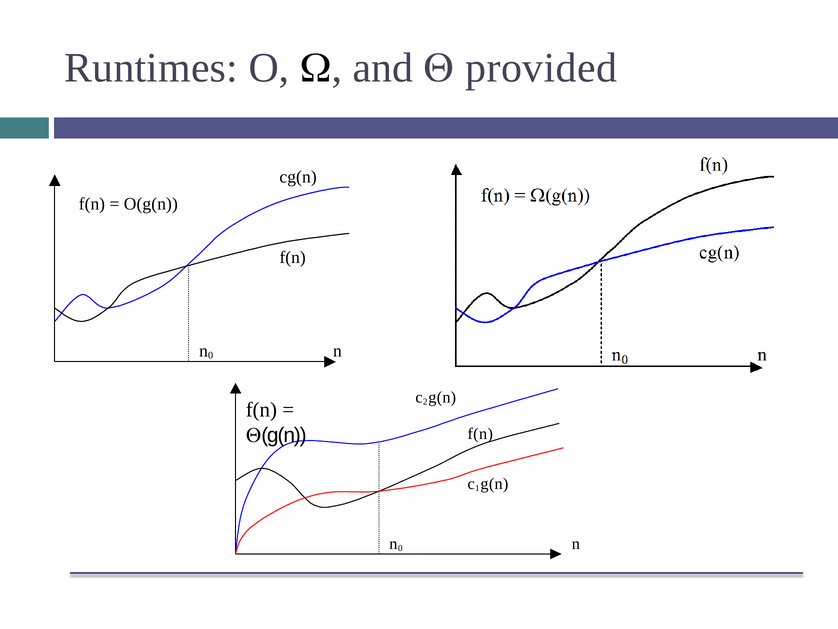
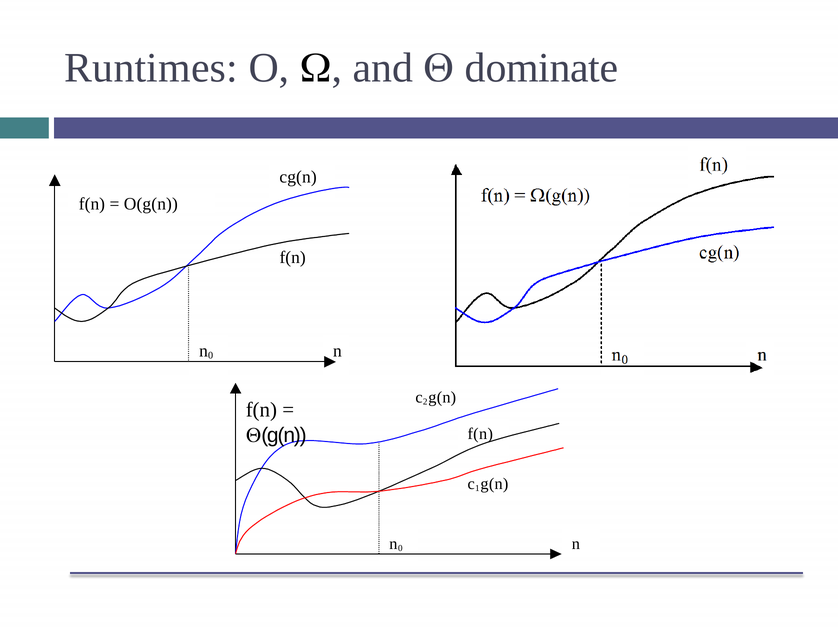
provided: provided -> dominate (542, 68)
